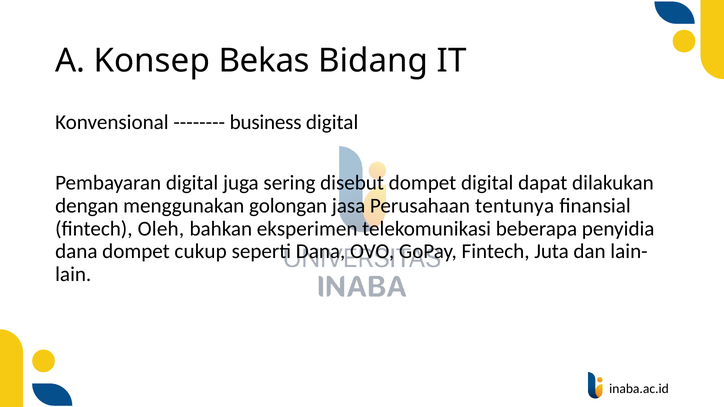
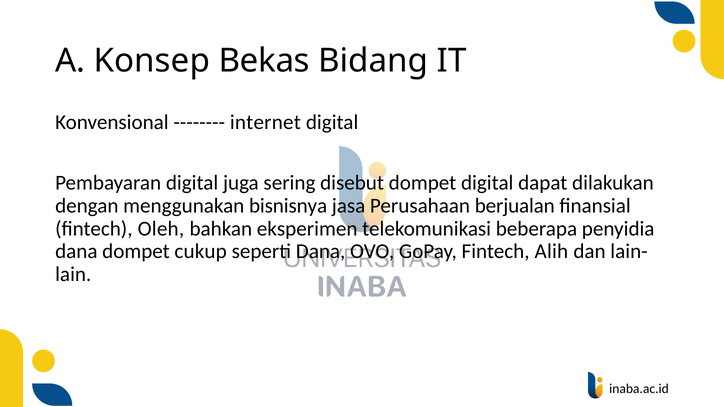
business: business -> internet (265, 122)
golongan: golongan -> bisnisnya (288, 206)
tentunya: tentunya -> berjualan (515, 206)
Juta: Juta -> Alih (551, 252)
